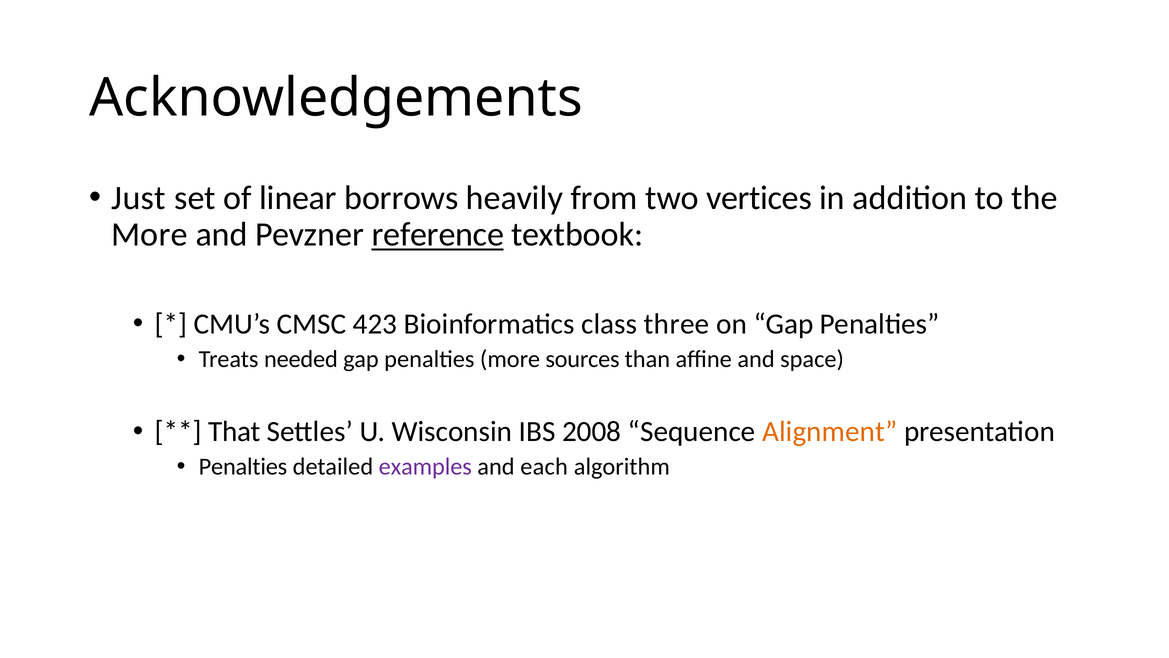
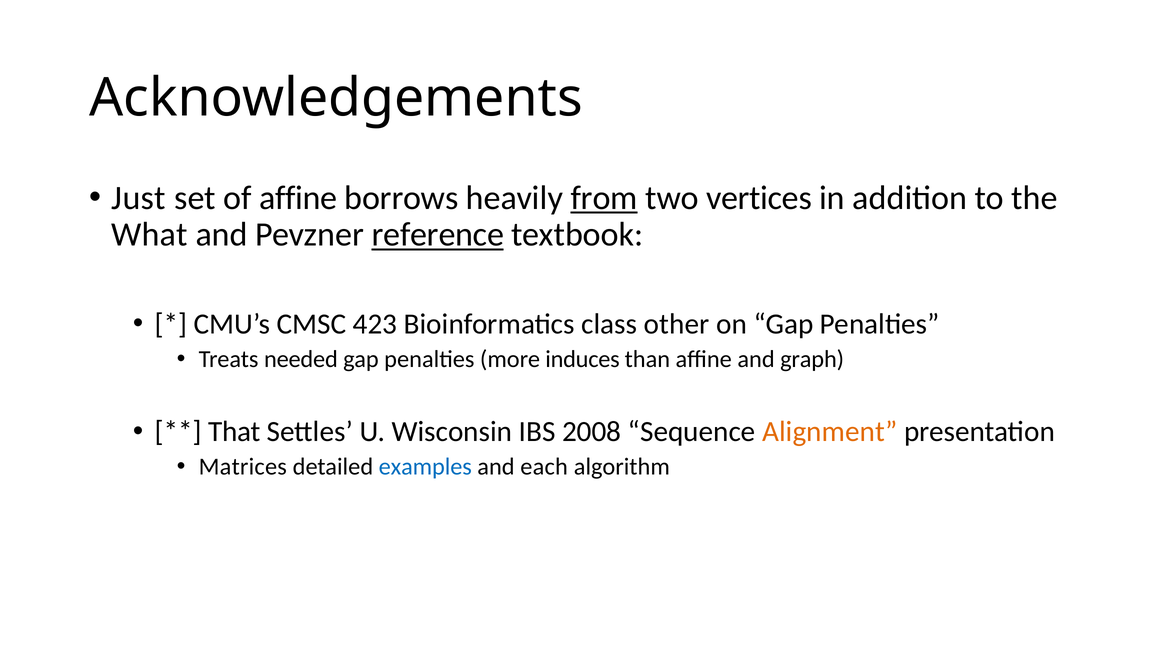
of linear: linear -> affine (298, 198)
from underline: none -> present (604, 198)
More: More -> What (149, 234)
three: three -> other (677, 324)
sources: sources -> induces (583, 359)
space: space -> graph (812, 359)
Penalties: Penalties -> Matrices (243, 466)
examples colour: purple -> blue (425, 466)
